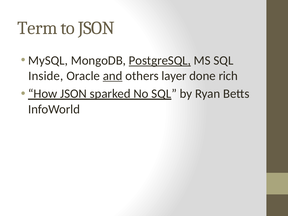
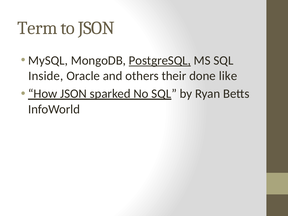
and underline: present -> none (113, 76)
layer: layer -> their (174, 76)
rich: rich -> like (228, 76)
